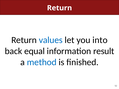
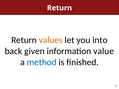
values colour: blue -> orange (51, 40)
equal: equal -> given (34, 51)
result: result -> value (104, 51)
